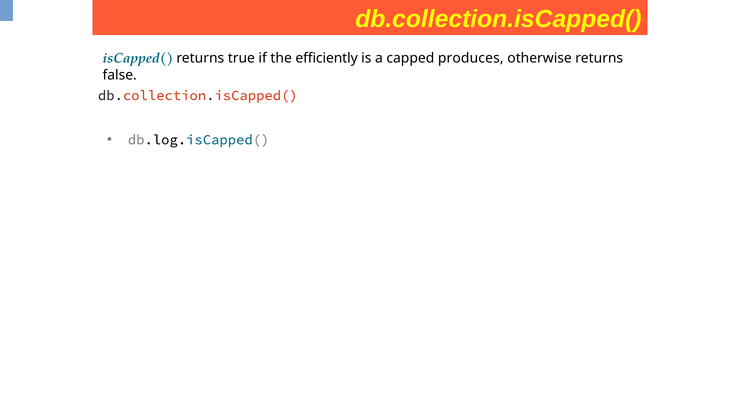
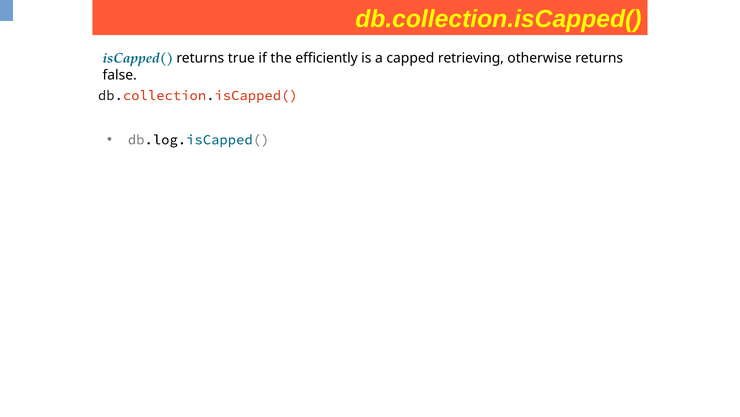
produces: produces -> retrieving (471, 58)
